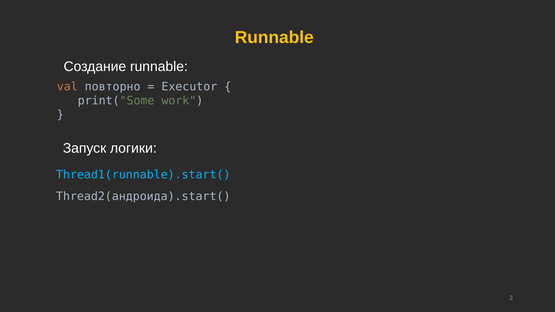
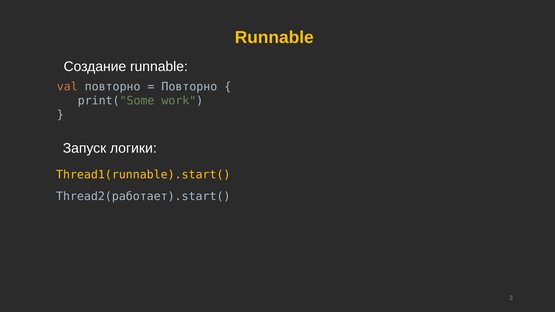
Executor: Executor -> Повторно (189, 87)
Thread1(runnable).start( colour: light blue -> yellow (143, 175)
Thread2(андроида).start(: Thread2(андроида).start( -> Thread2(работает).start( (143, 197)
